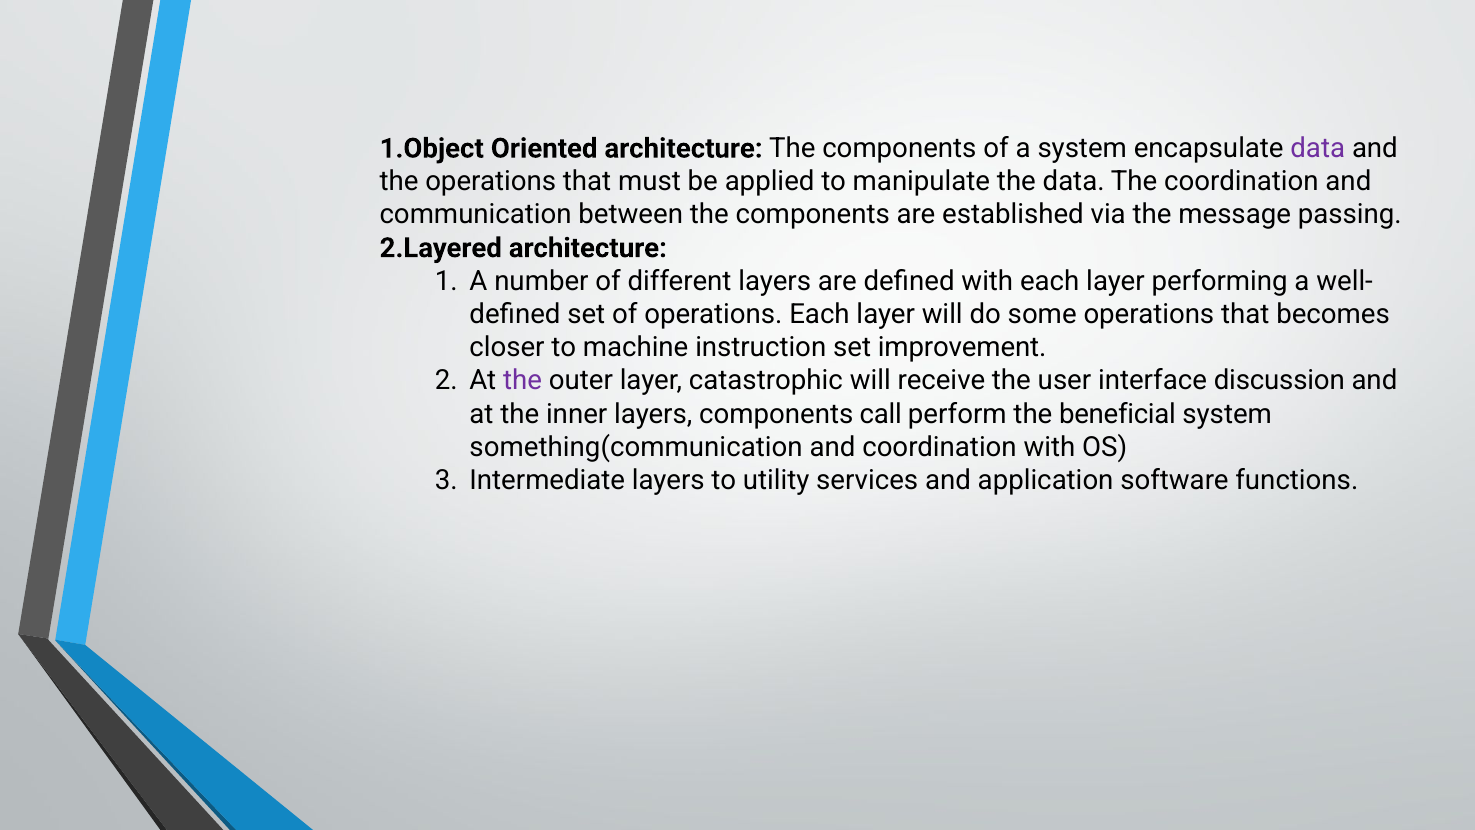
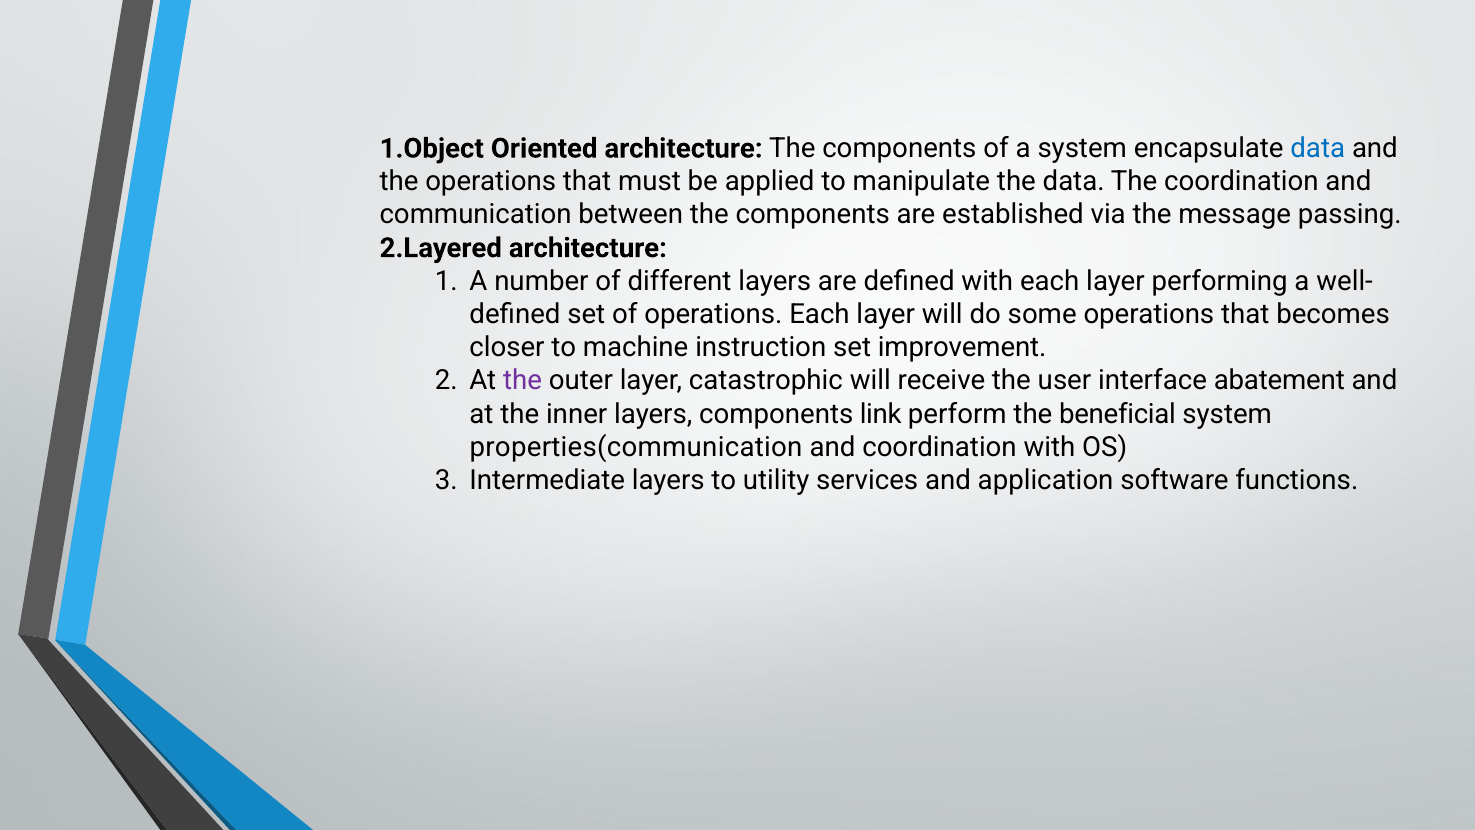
data colour: purple -> blue (1318, 148)
discussion: discussion -> abatement (1279, 381)
call: call -> link (881, 414)
something(communication: something(communication -> properties(communication (636, 447)
